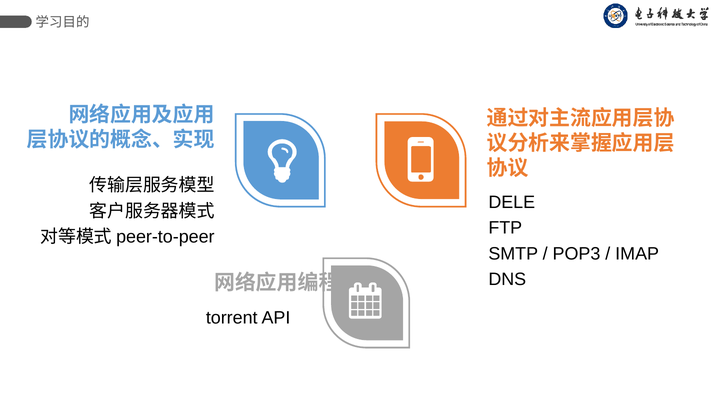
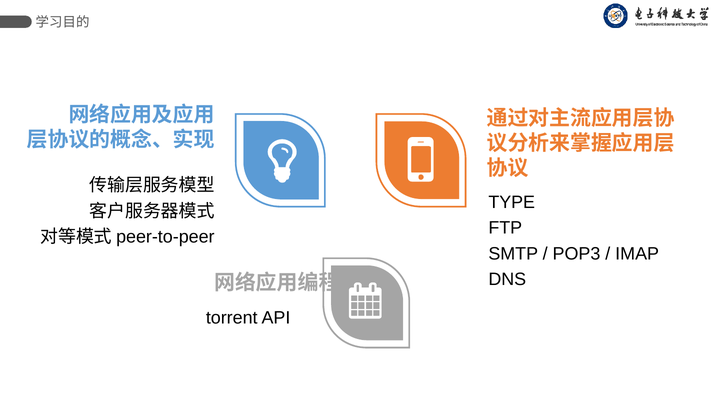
DELE: DELE -> TYPE (512, 202)
